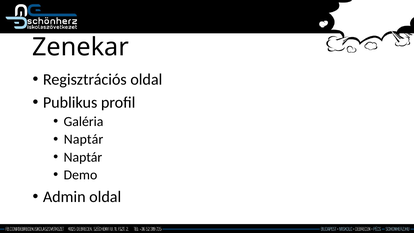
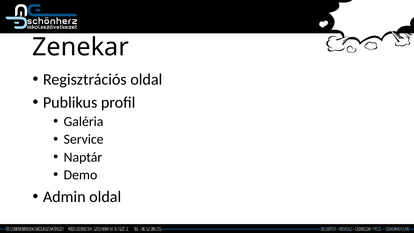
Naptár: Naptár -> Service (84, 139)
